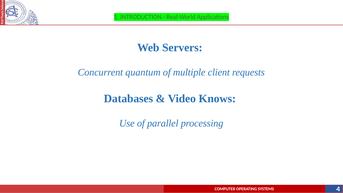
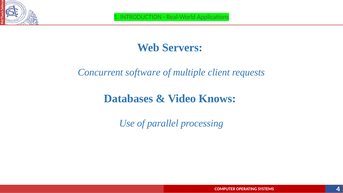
quantum: quantum -> software (143, 72)
